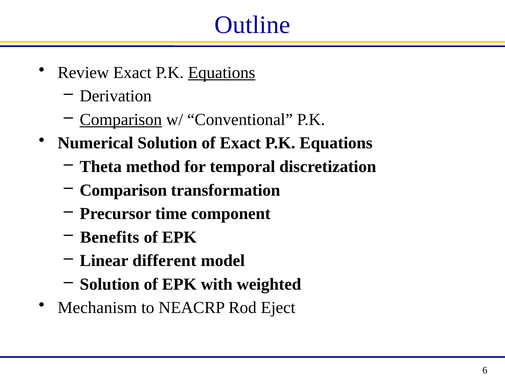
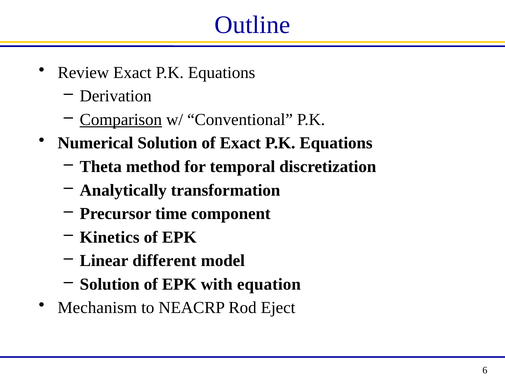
Equations underline: present -> none (222, 73)
Comparison: Comparison -> Analytically (123, 191)
Benefits: Benefits -> Kinetics (110, 238)
weighted: weighted -> equation (269, 285)
